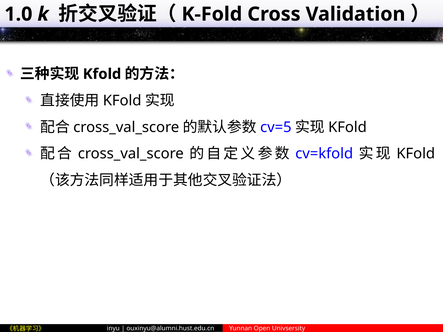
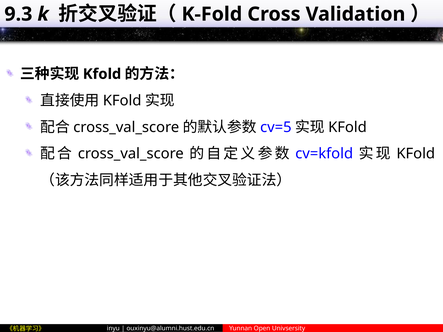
1.0: 1.0 -> 9.3 (18, 14)
